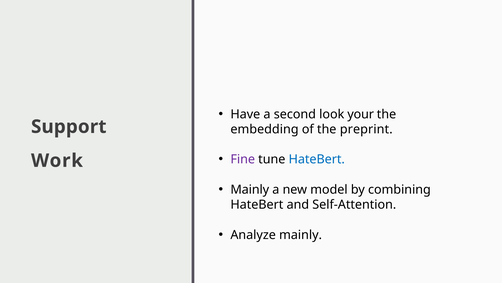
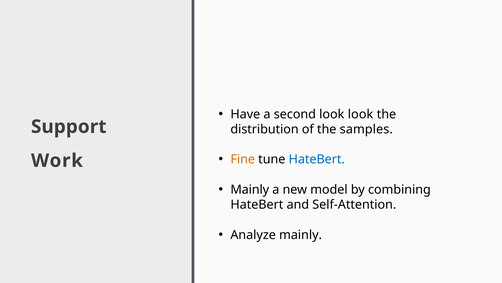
look your: your -> look (361, 114)
embedding: embedding -> distribution (265, 129)
preprint: preprint -> samples (366, 129)
Fine colour: purple -> orange (243, 159)
